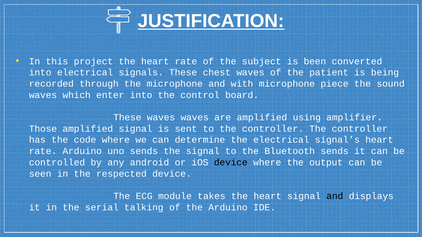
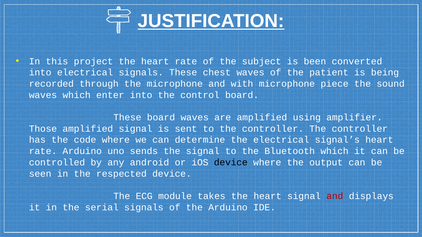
These waves: waves -> board (161, 118)
Bluetooth sends: sends -> which (335, 151)
and colour: black -> red (335, 196)
serial talking: talking -> signals (144, 208)
